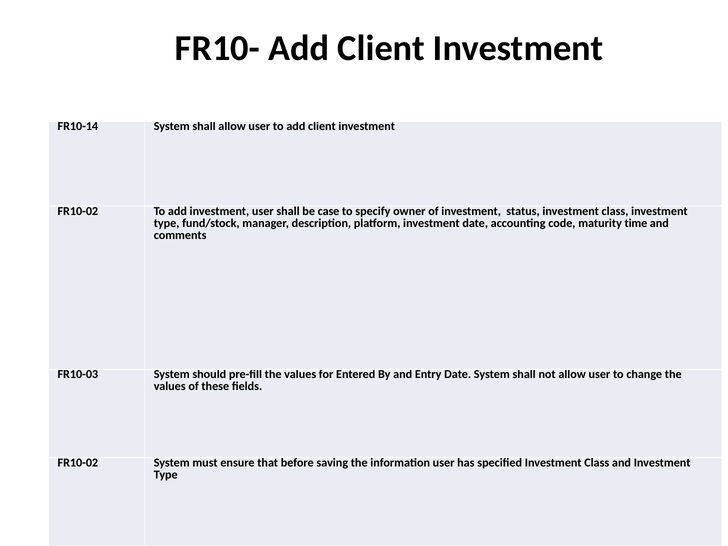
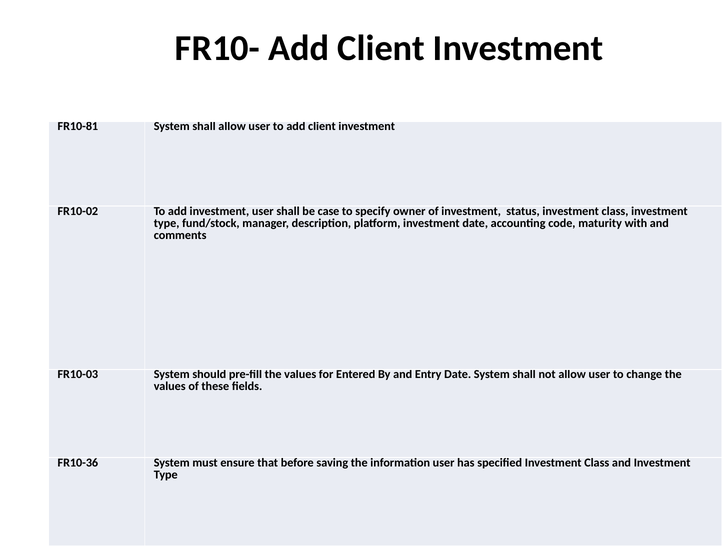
FR10-14: FR10-14 -> FR10-81 (78, 126)
time: time -> with (636, 223)
FR10-02: FR10-02 -> FR10-36 (78, 463)
